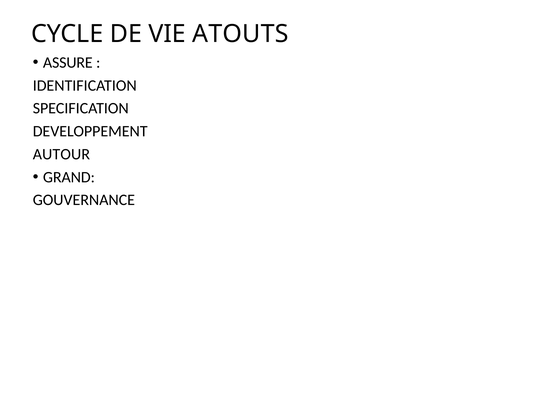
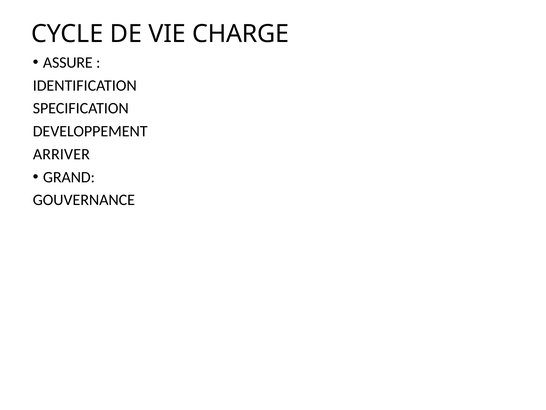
ATOUTS: ATOUTS -> CHARGE (241, 34)
AUTOUR: AUTOUR -> ARRIVER (61, 154)
